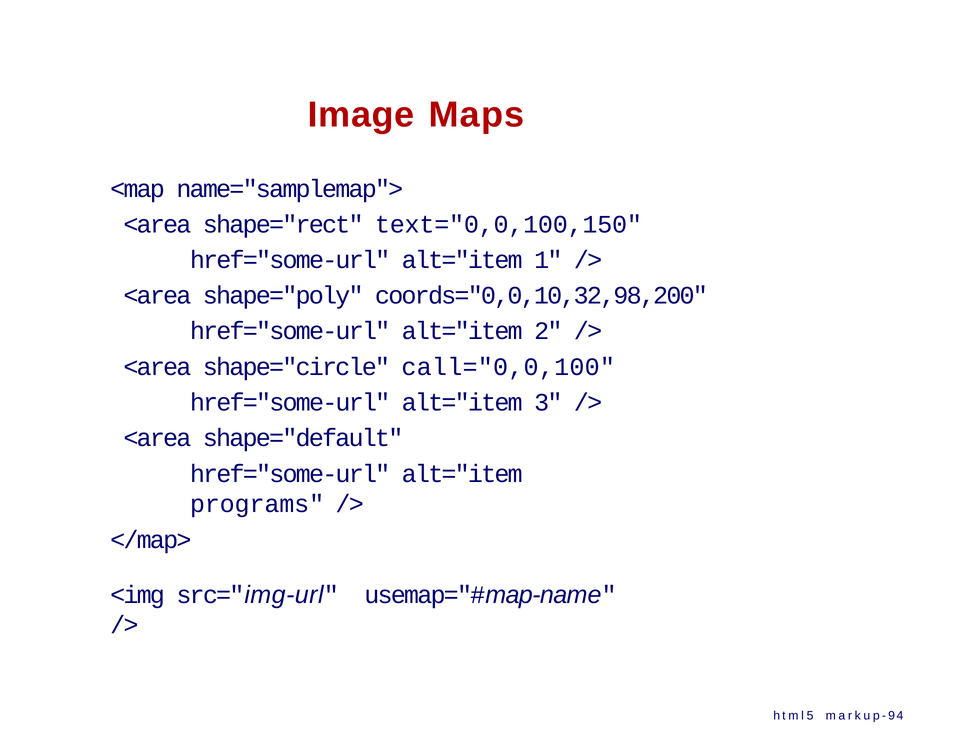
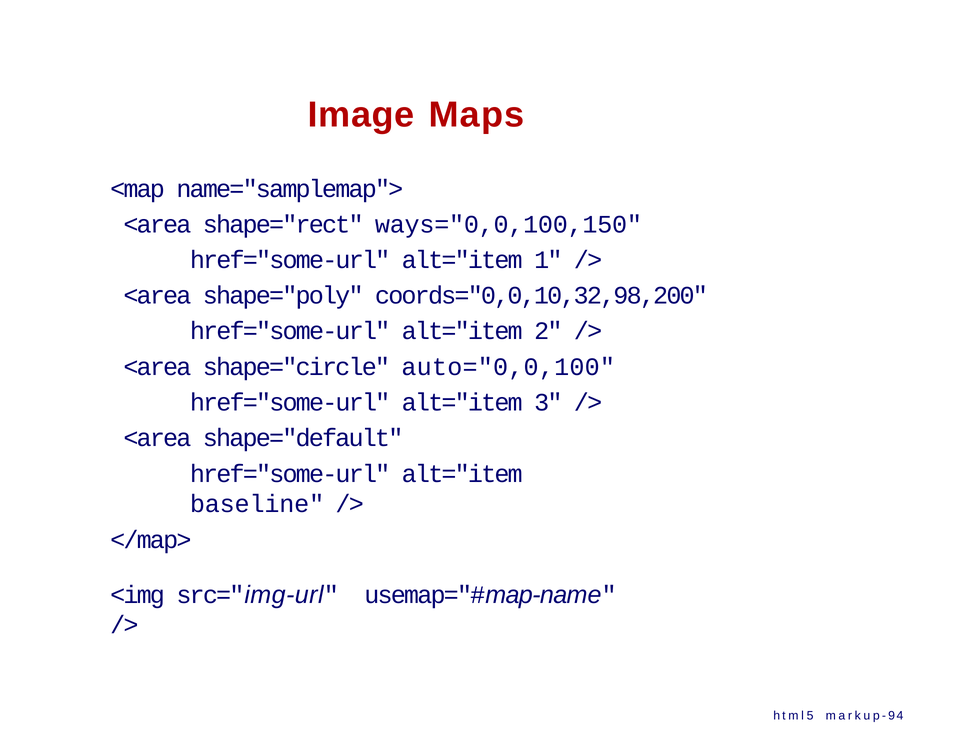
text="0,0,100,150: text="0,0,100,150 -> ways="0,0,100,150 (508, 224)
call="0,0,100: call="0,0,100 -> auto="0,0,100 (508, 367)
programs: programs -> baseline (257, 504)
